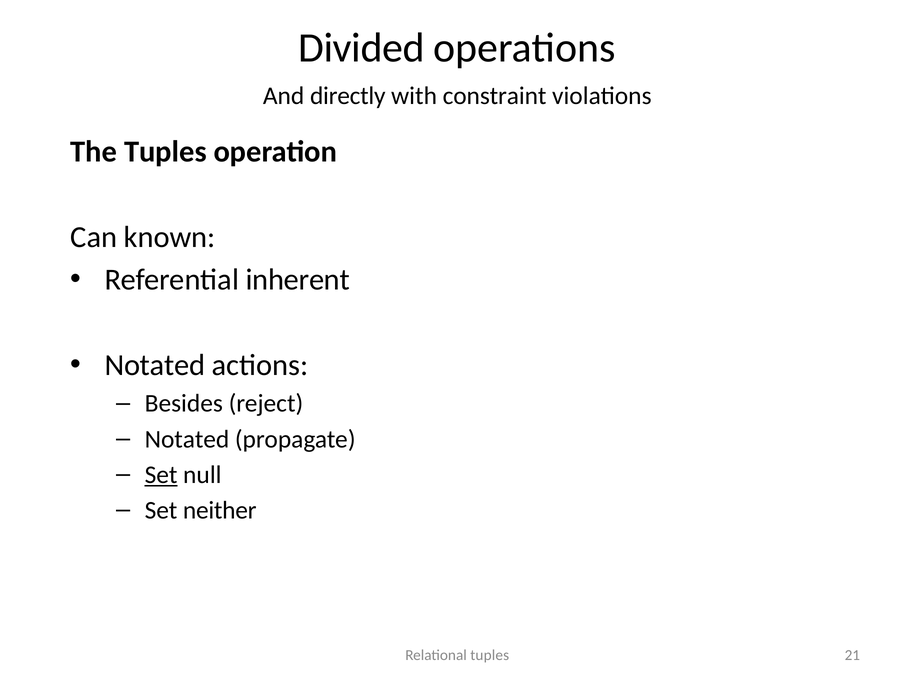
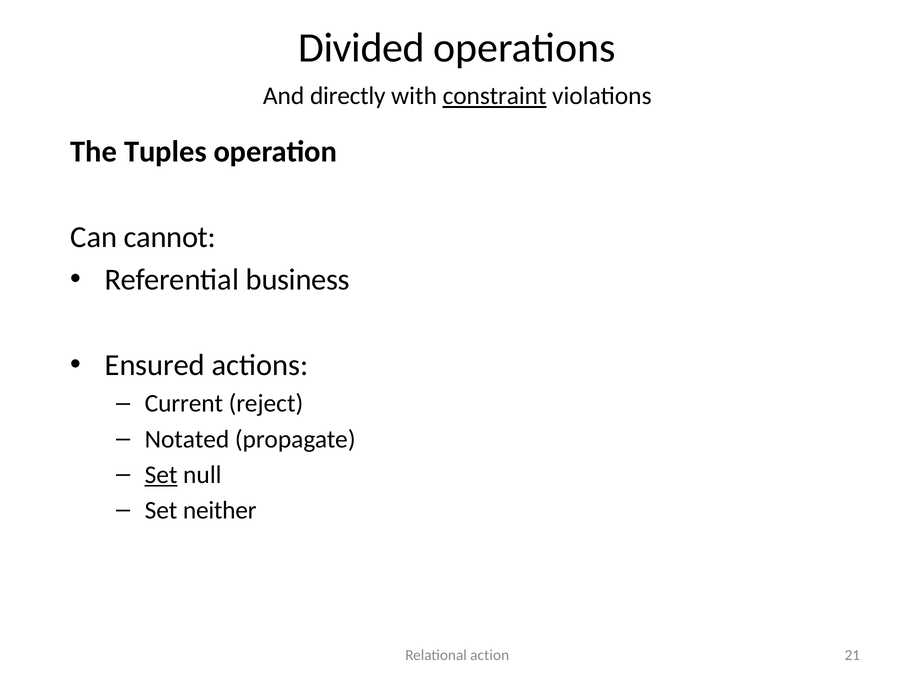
constraint underline: none -> present (495, 96)
known: known -> cannot (170, 237)
inherent: inherent -> business (298, 280)
Notated: Notated -> Ensured (155, 365)
Besides: Besides -> Current (184, 404)
Relational tuples: tuples -> action (490, 655)
